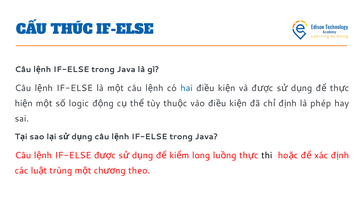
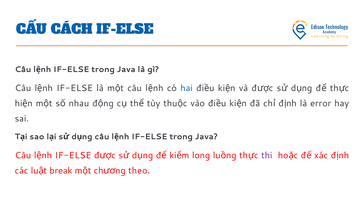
THÚC: THÚC -> CÁCH (72, 30)
logic: logic -> nhau (79, 103)
phép: phép -> error (321, 103)
thi colour: black -> purple (267, 155)
trùng: trùng -> break (61, 171)
